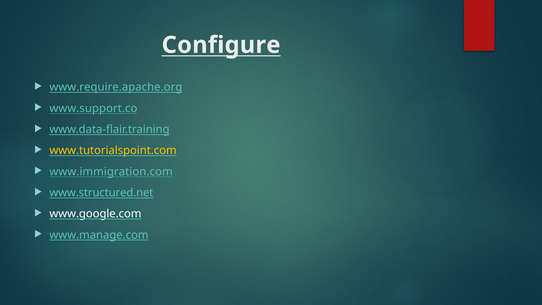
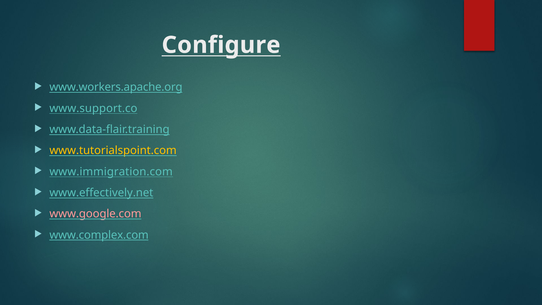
www.require.apache.org: www.require.apache.org -> www.workers.apache.org (116, 87)
www.structured.net: www.structured.net -> www.effectively.net (101, 193)
www.google.com colour: white -> pink (95, 214)
www.manage.com: www.manage.com -> www.complex.com (99, 235)
